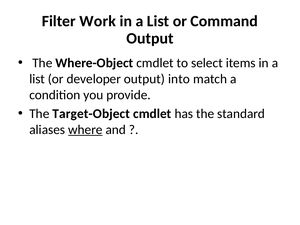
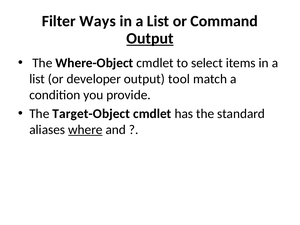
Work: Work -> Ways (98, 21)
Output underline: none -> present (150, 38)
into: into -> tool (179, 79)
